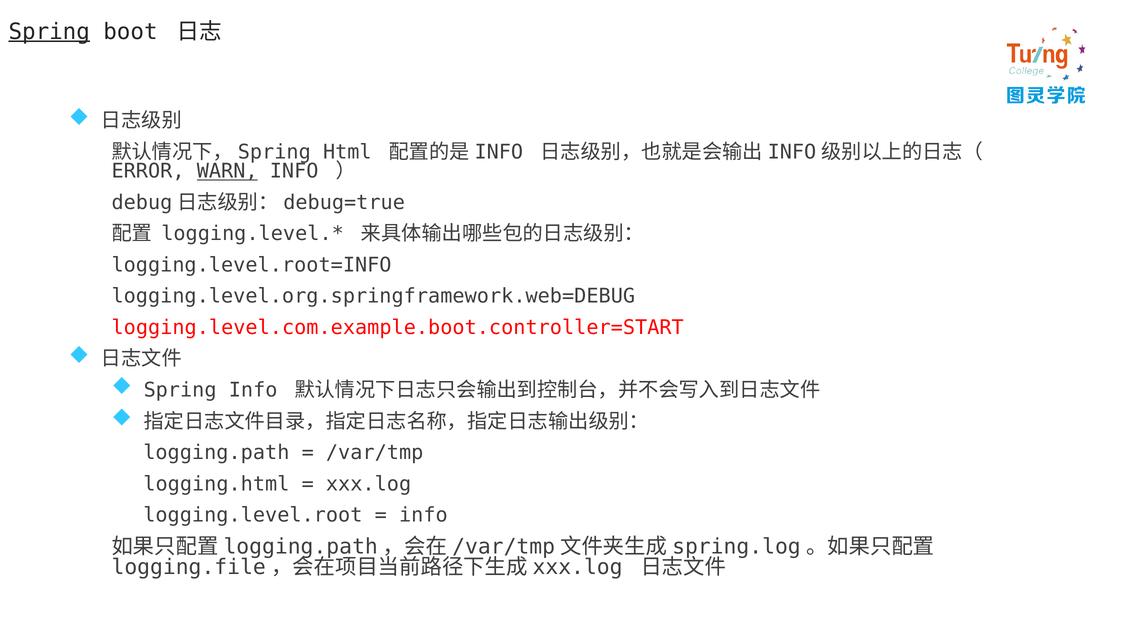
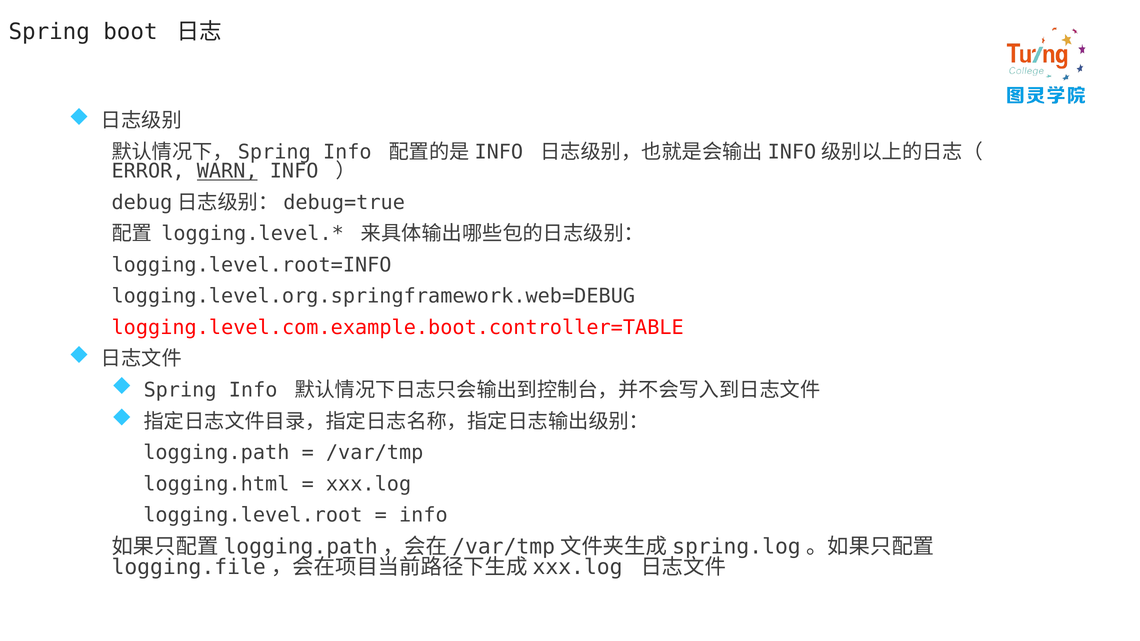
Spring underline: present -> none (49, 32)
Html: Html -> Info (347, 152)
logging.level.com.example.boot.controller=START: logging.level.com.example.boot.controller=START -> logging.level.com.example.boot.controller=TABLE (398, 328)
